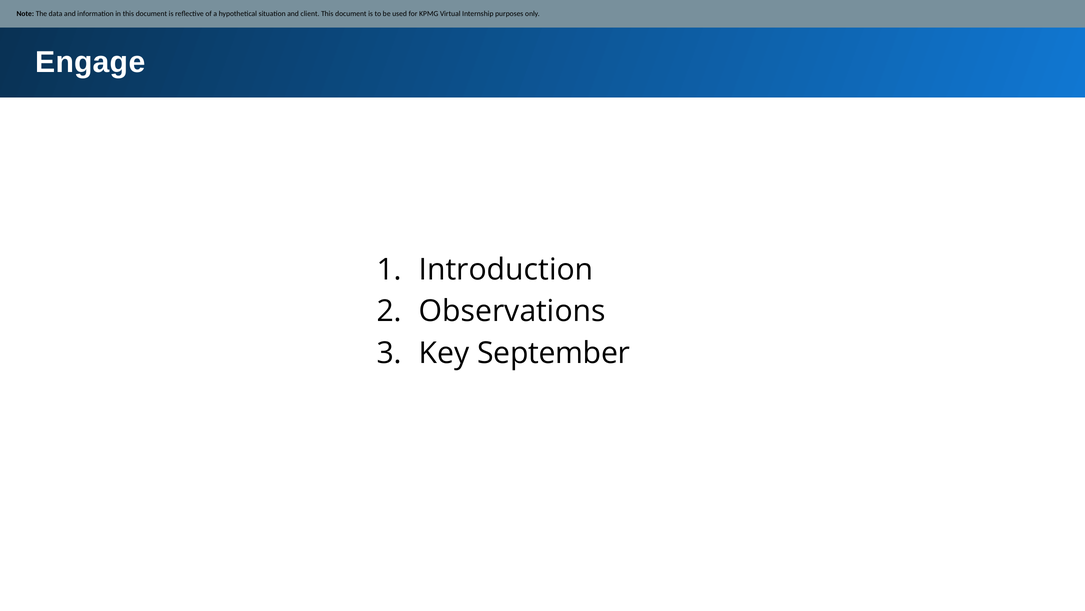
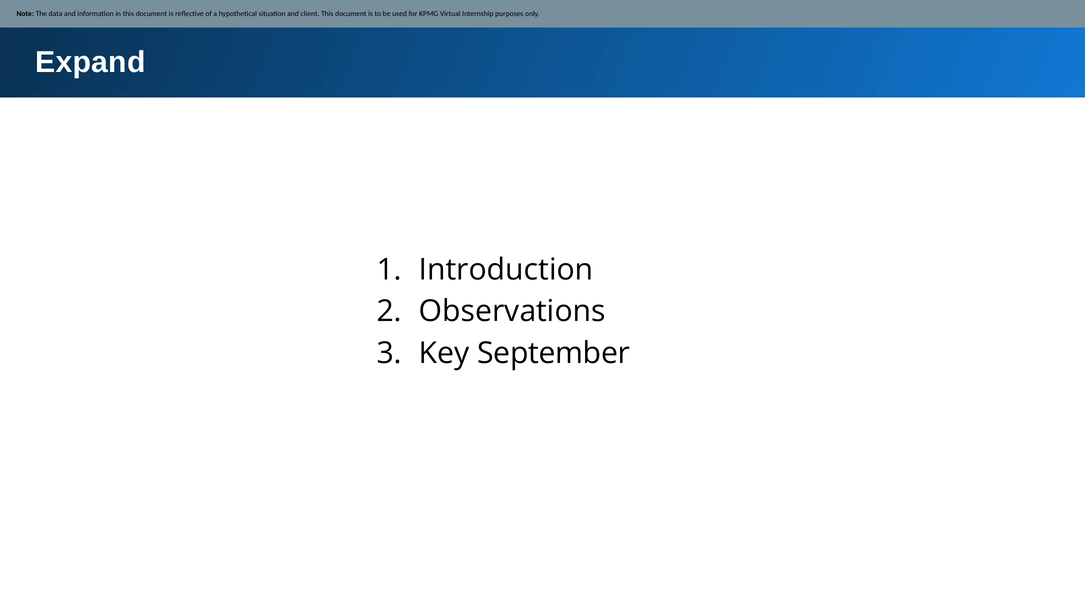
Engage: Engage -> Expand (90, 62)
